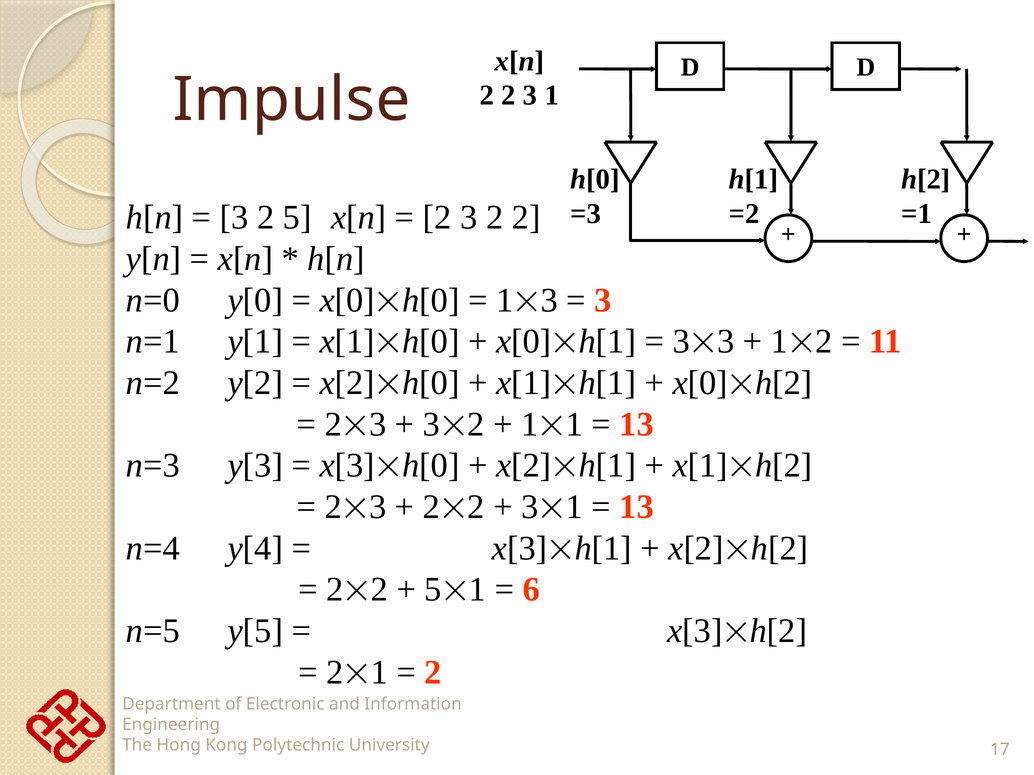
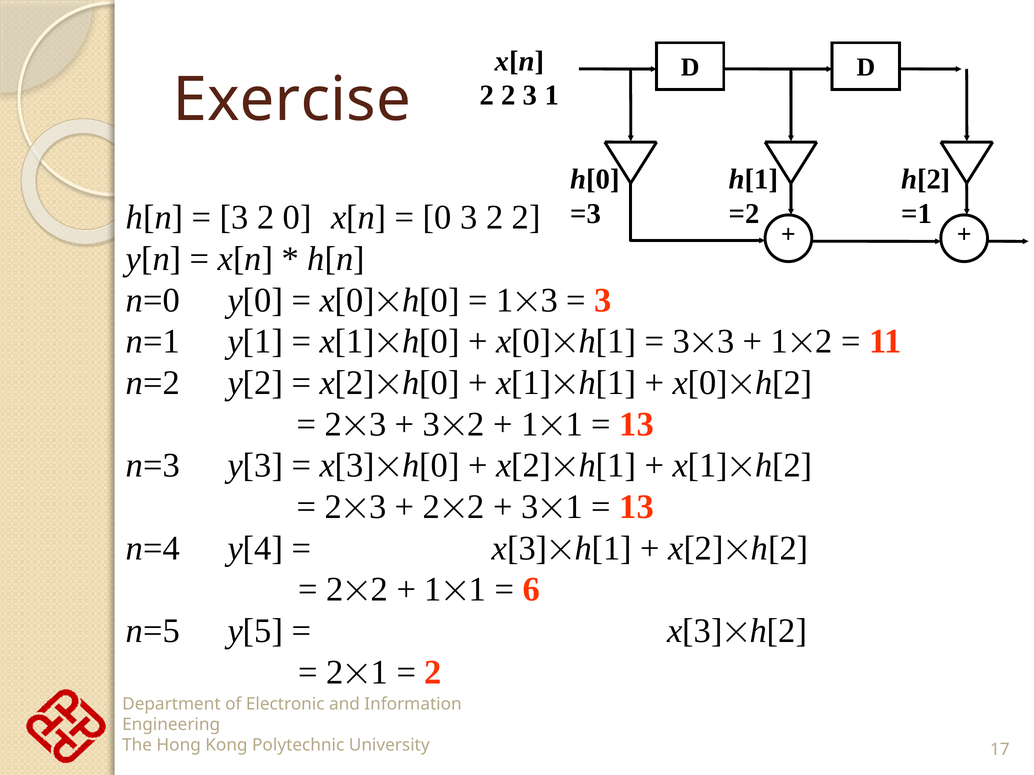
Impulse: Impulse -> Exercise (292, 100)
2 5: 5 -> 0 (297, 218)
2: 2 -> 0 (437, 218)
5: 5 -> 1 (433, 590)
